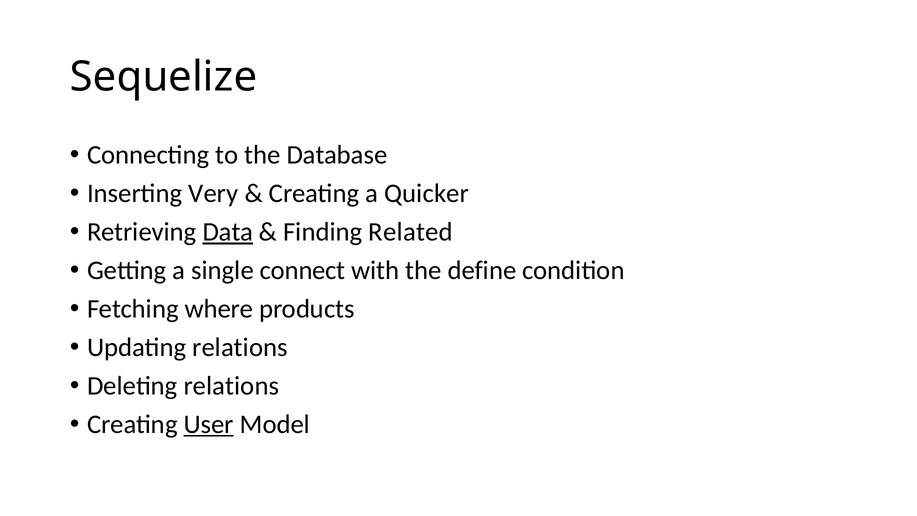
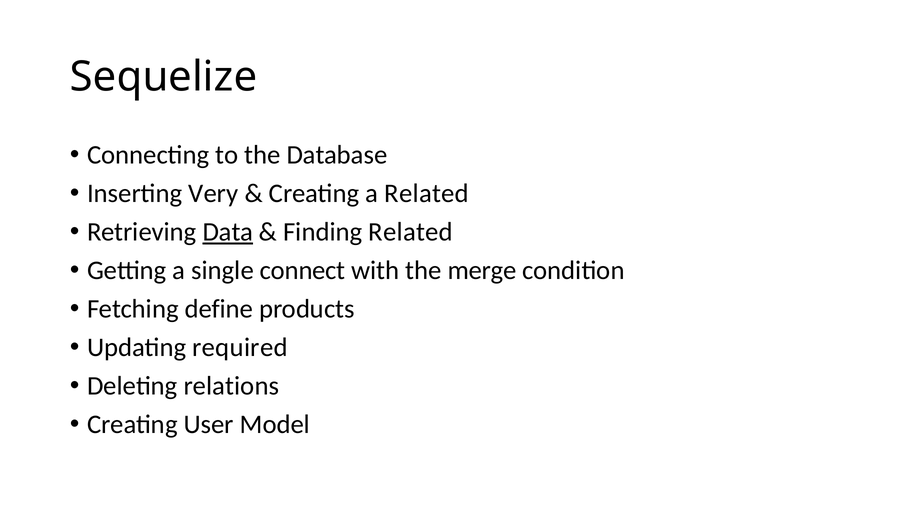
a Quicker: Quicker -> Related (427, 193)
define: define -> merge (482, 270)
where: where -> define (219, 309)
Updating relations: relations -> required (240, 347)
User underline: present -> none (209, 424)
